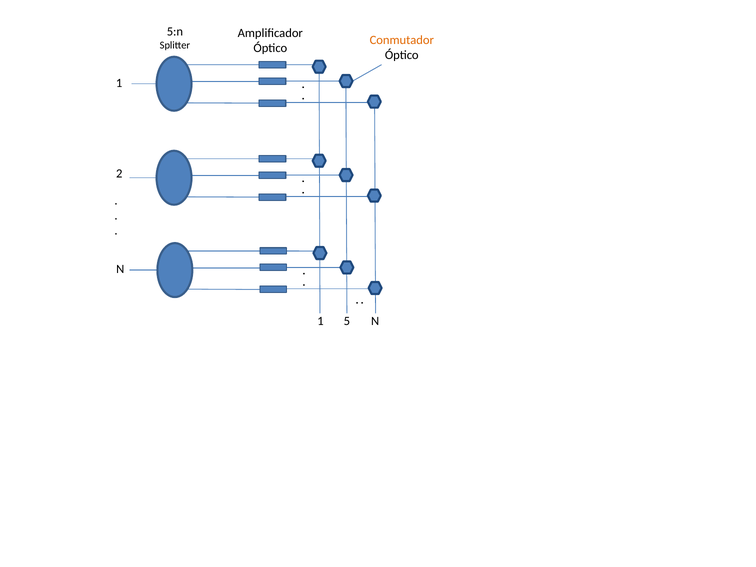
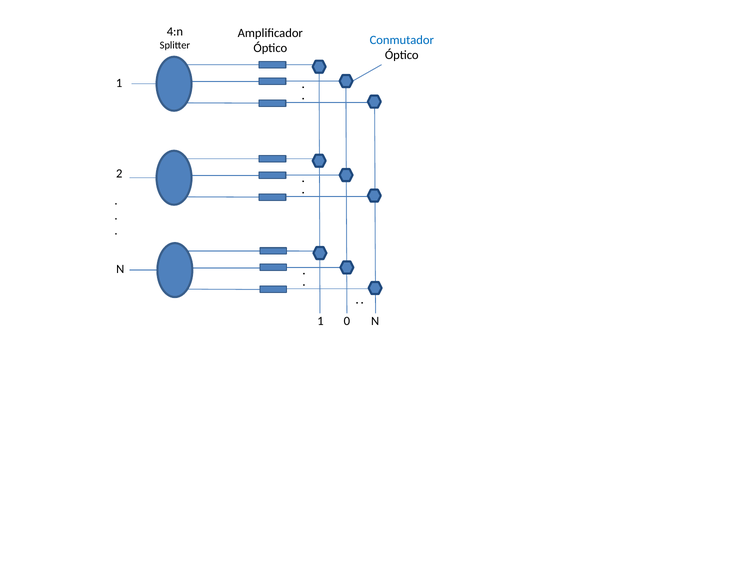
5:n: 5:n -> 4:n (175, 31)
Conmutador colour: orange -> blue (402, 40)
5: 5 -> 0 (347, 321)
